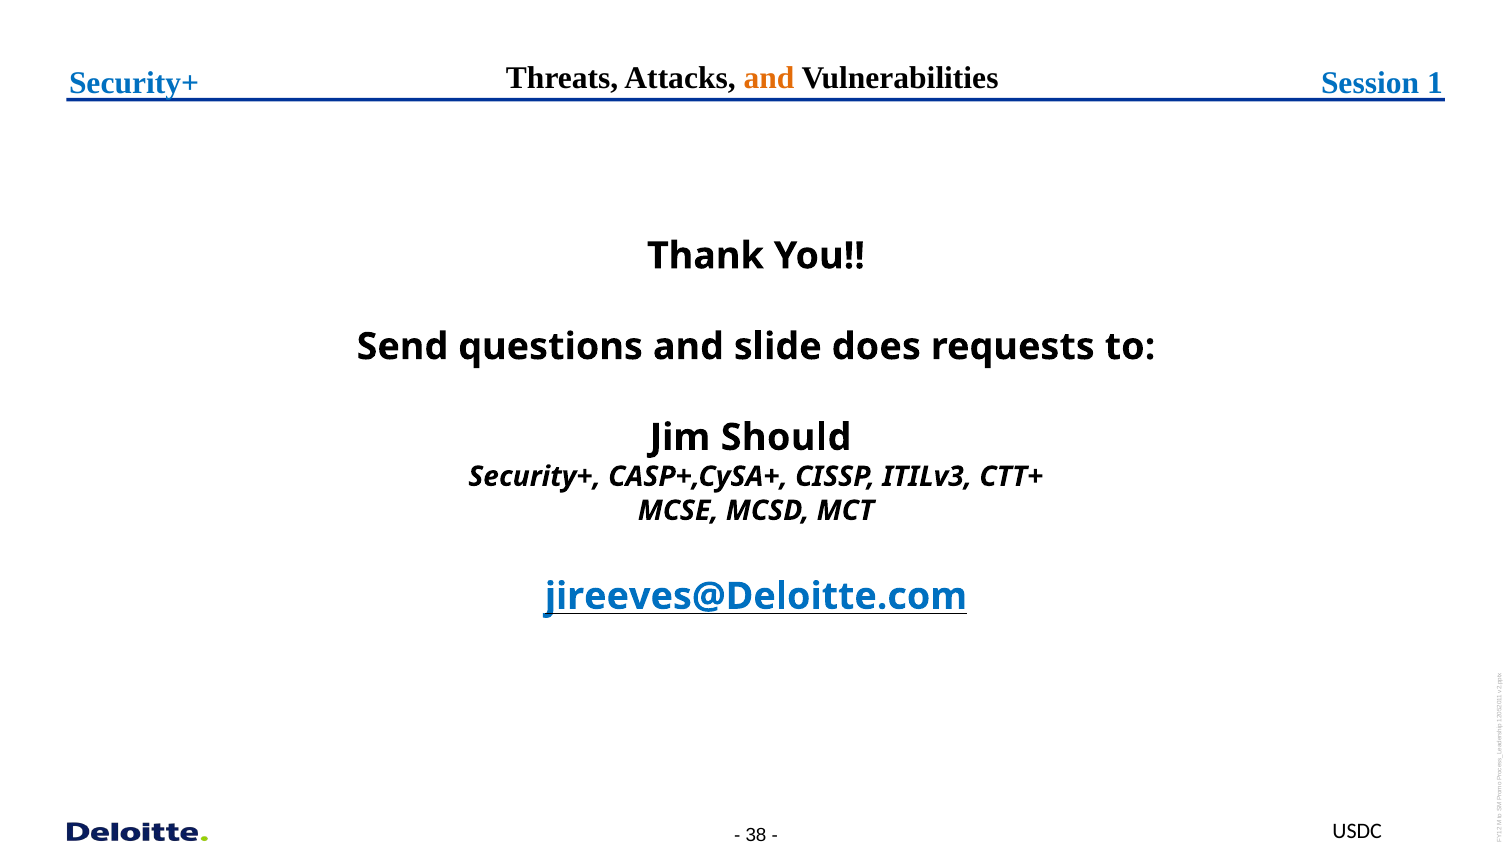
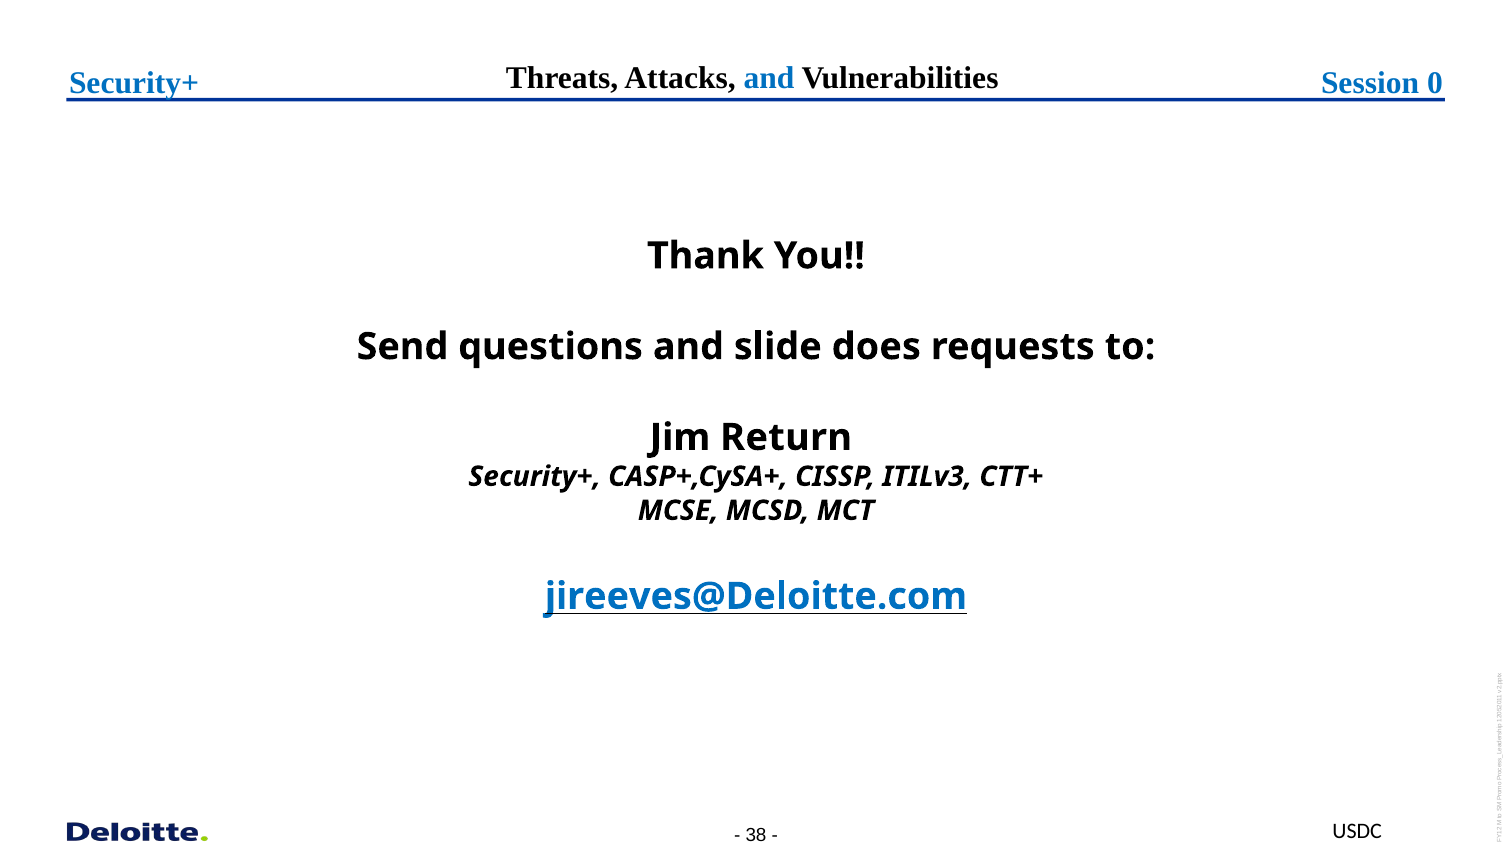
and colour: orange -> blue (769, 78)
Session 1: 1 -> 0 (1435, 84)
Should: Should -> Return (786, 437)
